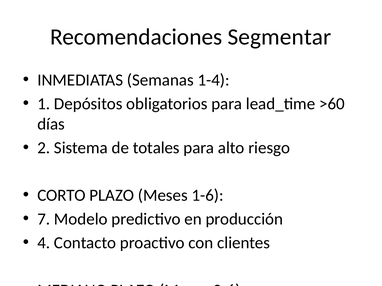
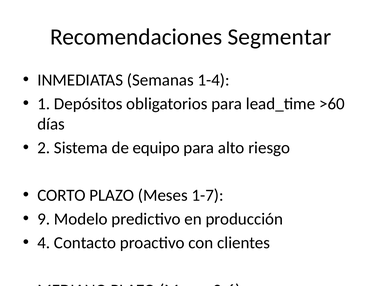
totales: totales -> equipo (156, 148)
1-6: 1-6 -> 1-7 (208, 196)
7: 7 -> 9 (44, 219)
